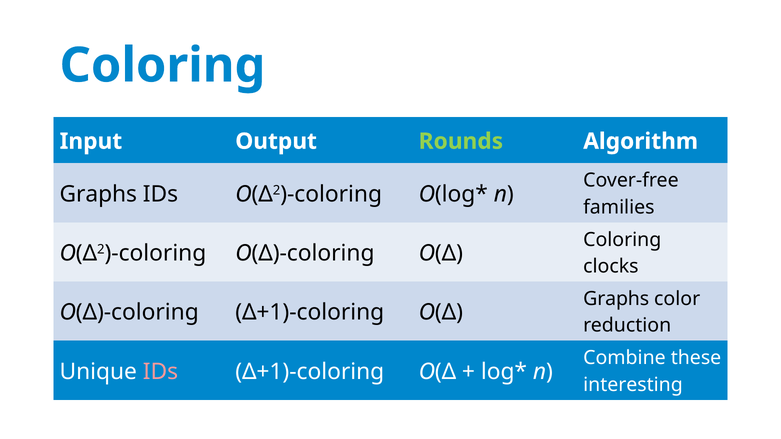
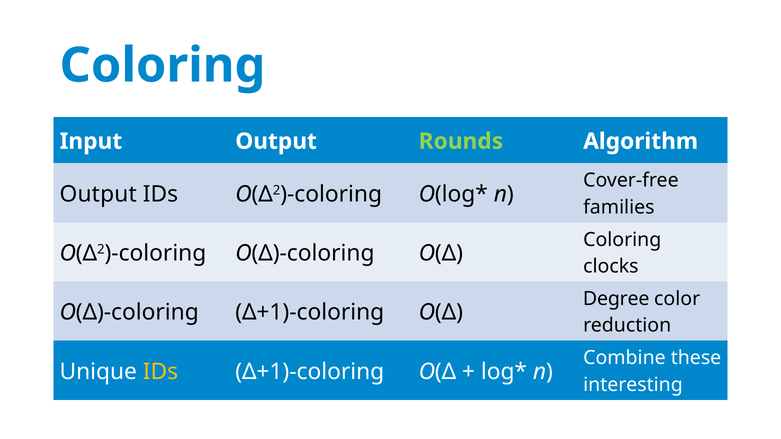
Graphs: Graphs -> Output (98, 194)
Graphs: Graphs -> Degree (616, 299)
IDs colour: pink -> yellow (160, 372)
